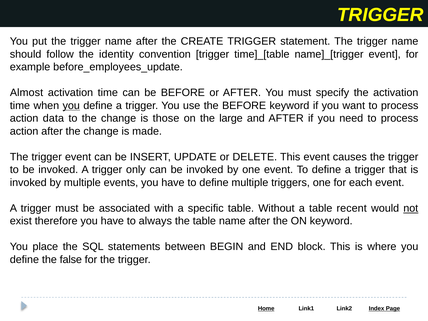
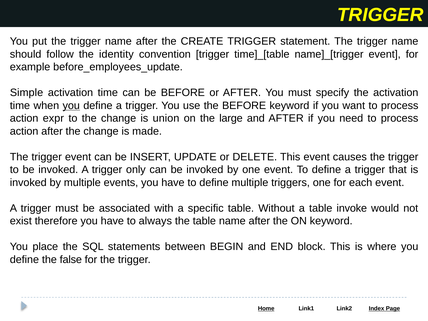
Almost: Almost -> Simple (27, 93)
data: data -> expr (53, 118)
those: those -> union (166, 118)
recent: recent -> invoke (352, 208)
not underline: present -> none (411, 208)
